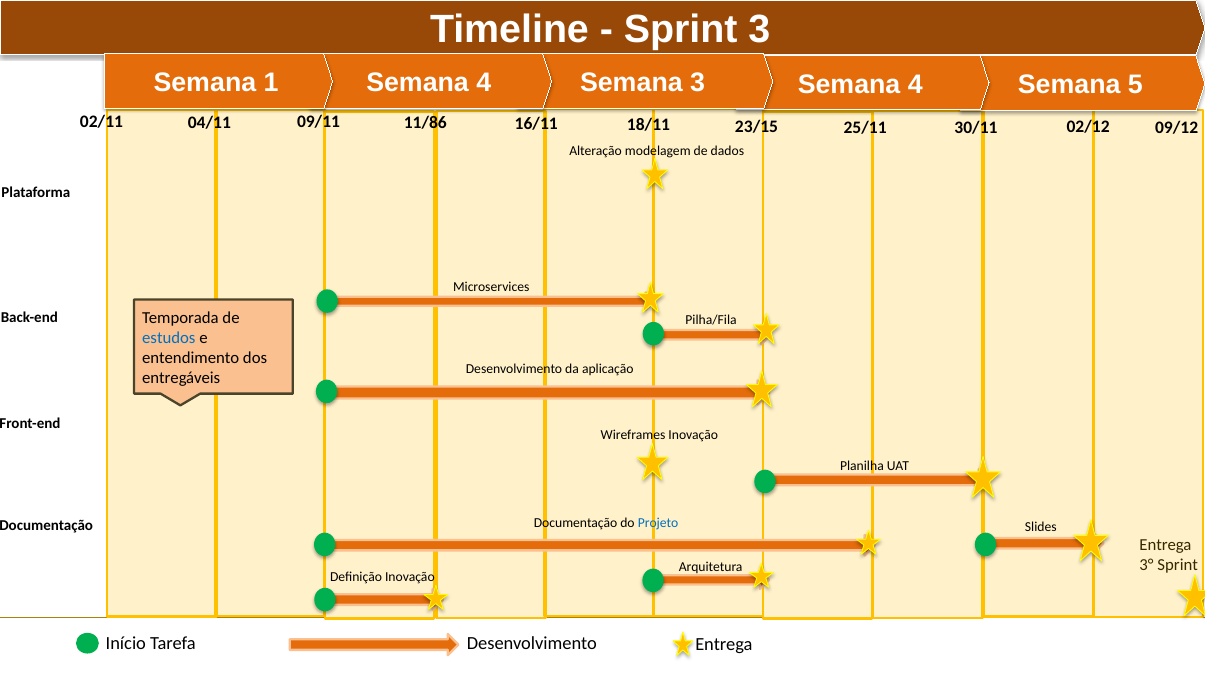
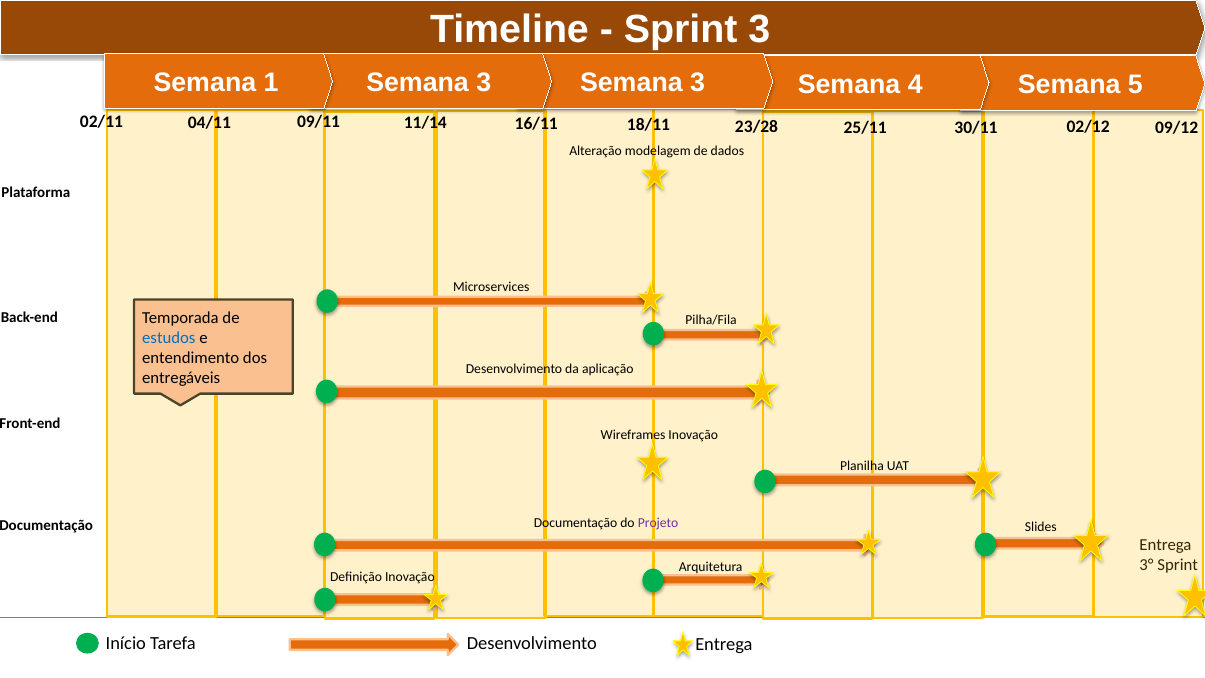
4: 4 -> 3 (484, 83)
11/86: 11/86 -> 11/14 (425, 123)
23/15: 23/15 -> 23/28 (757, 127)
Projeto colour: blue -> purple (658, 523)
